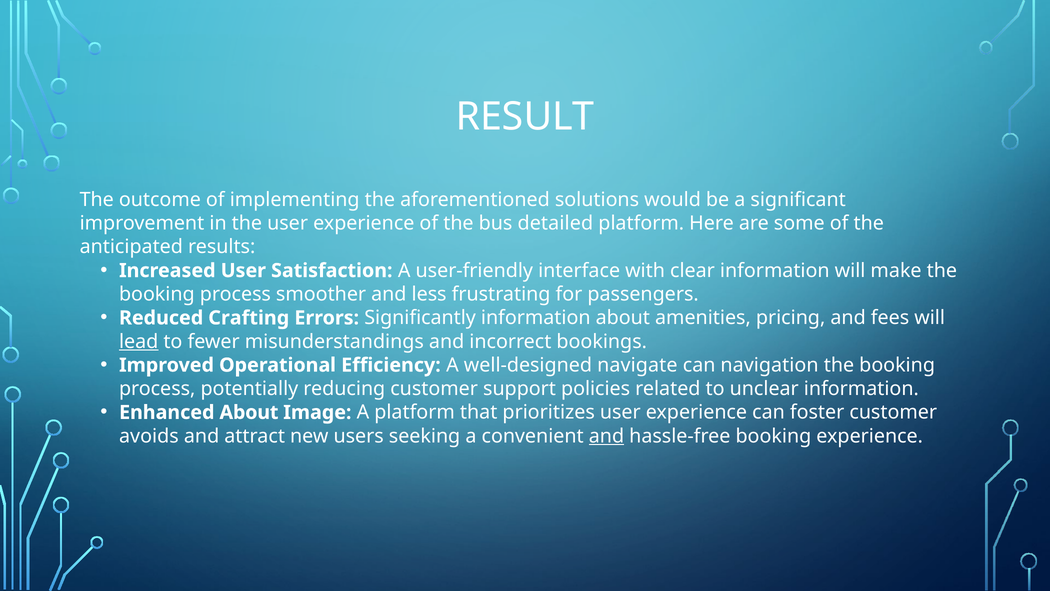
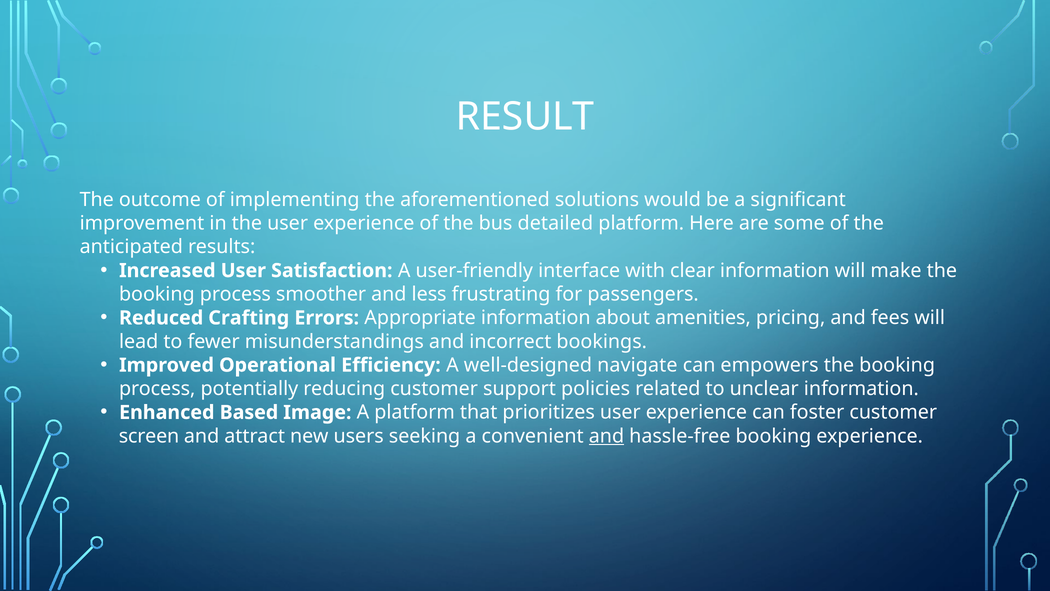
Significantly: Significantly -> Appropriate (420, 318)
lead underline: present -> none (139, 341)
navigation: navigation -> empowers (770, 365)
Enhanced About: About -> Based (249, 412)
avoids: avoids -> screen (149, 436)
